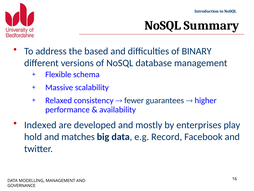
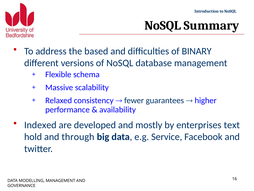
play: play -> text (232, 125)
matches: matches -> through (78, 137)
Record: Record -> Service (167, 137)
